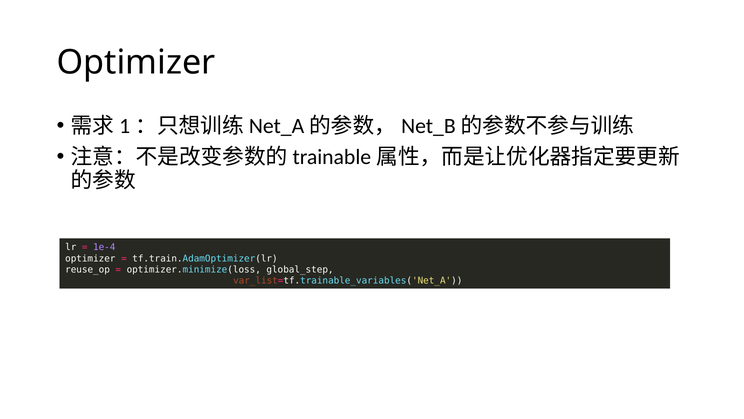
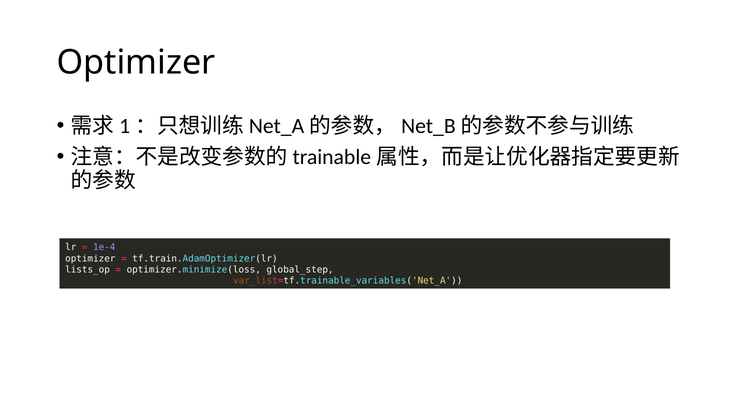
reuse_op: reuse_op -> lists_op (88, 269)
